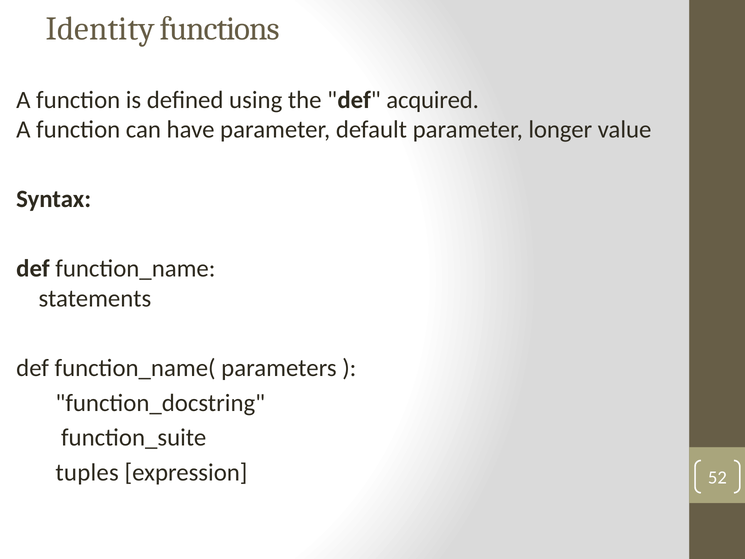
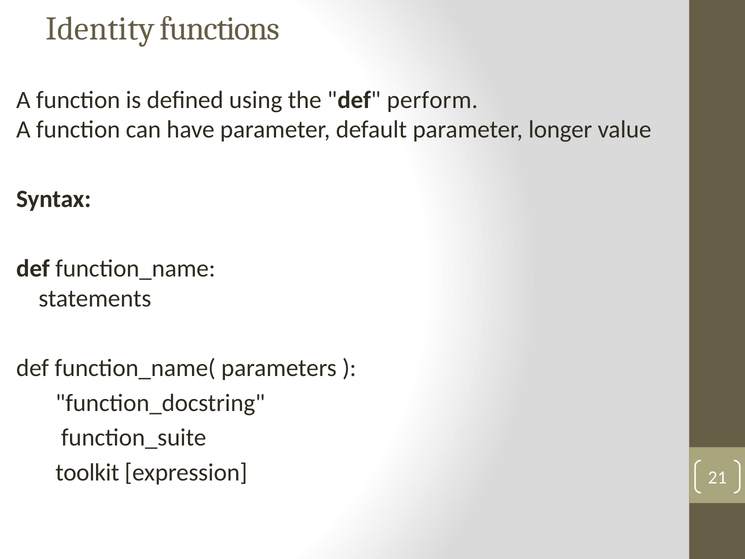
acquired: acquired -> perform (432, 100)
tuples: tuples -> toolkit (87, 472)
52: 52 -> 21 (717, 477)
